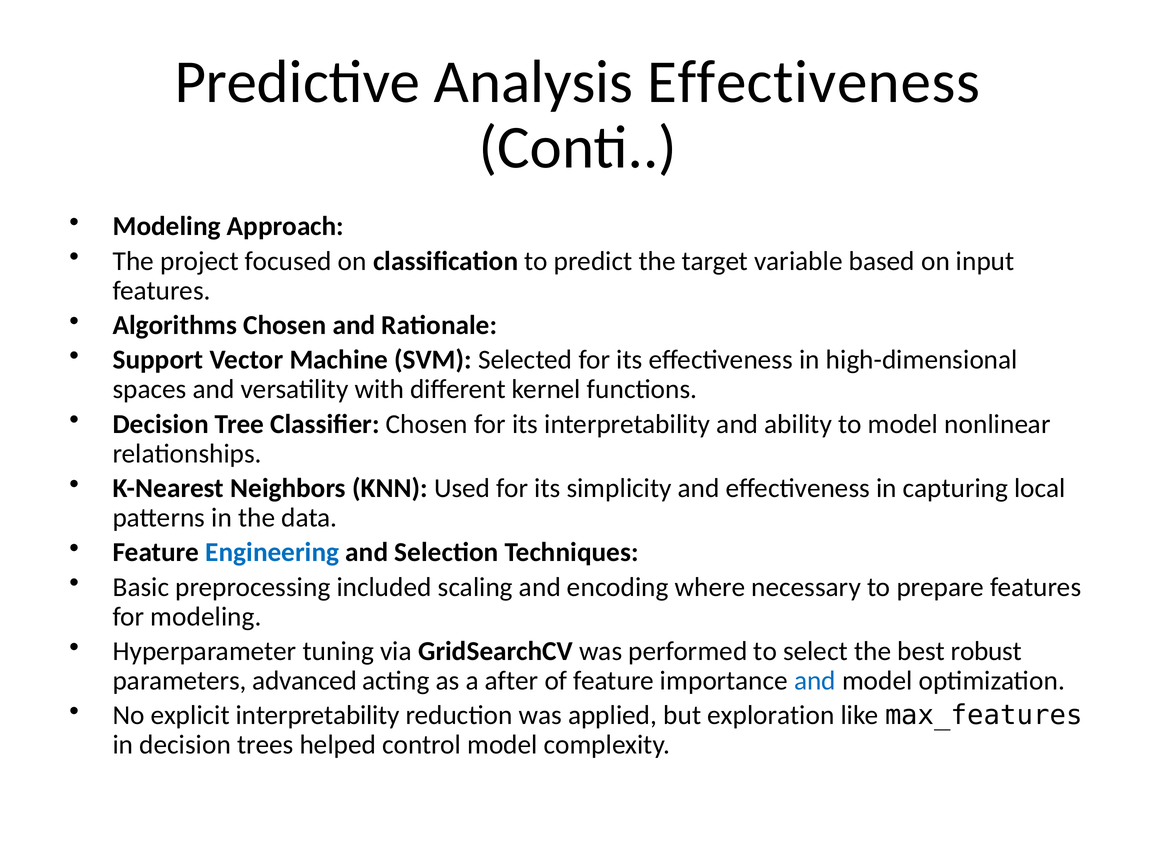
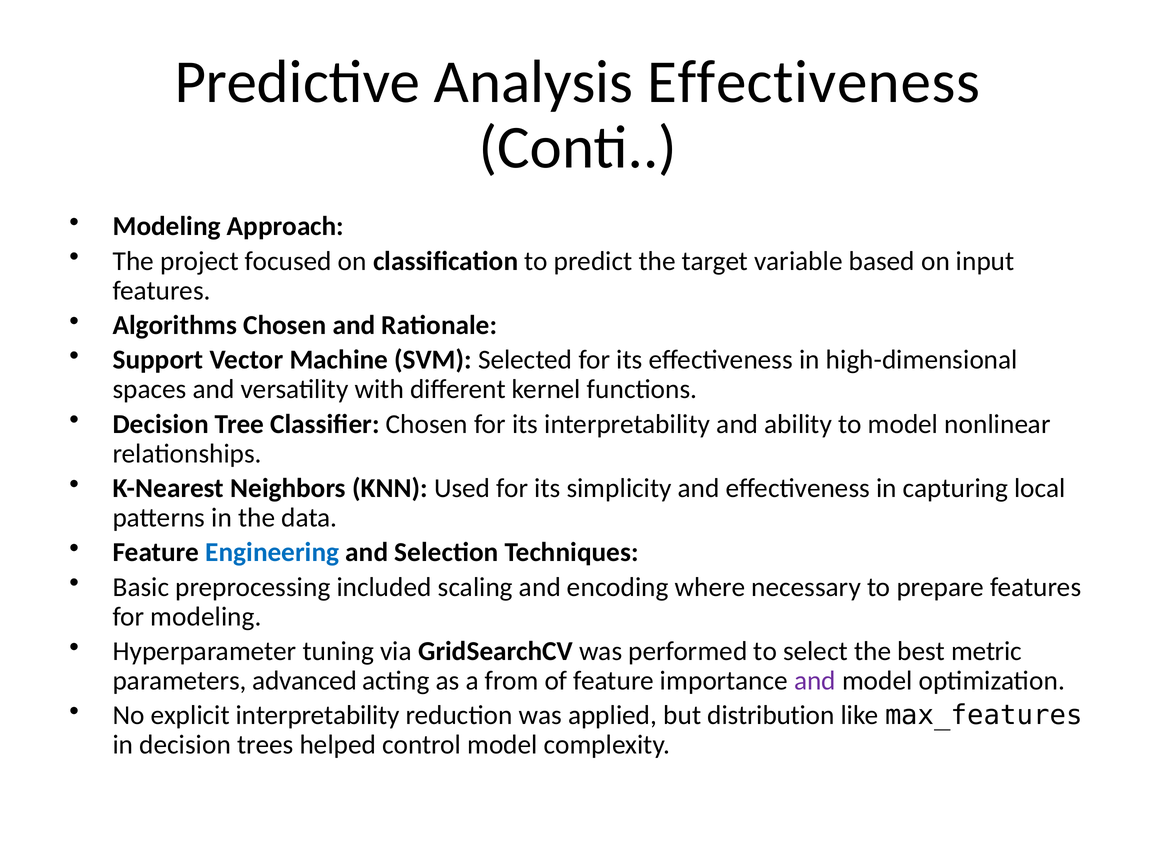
robust: robust -> metric (986, 651)
after: after -> from (512, 681)
and colour: blue -> purple (815, 681)
exploration: exploration -> distribution (771, 715)
